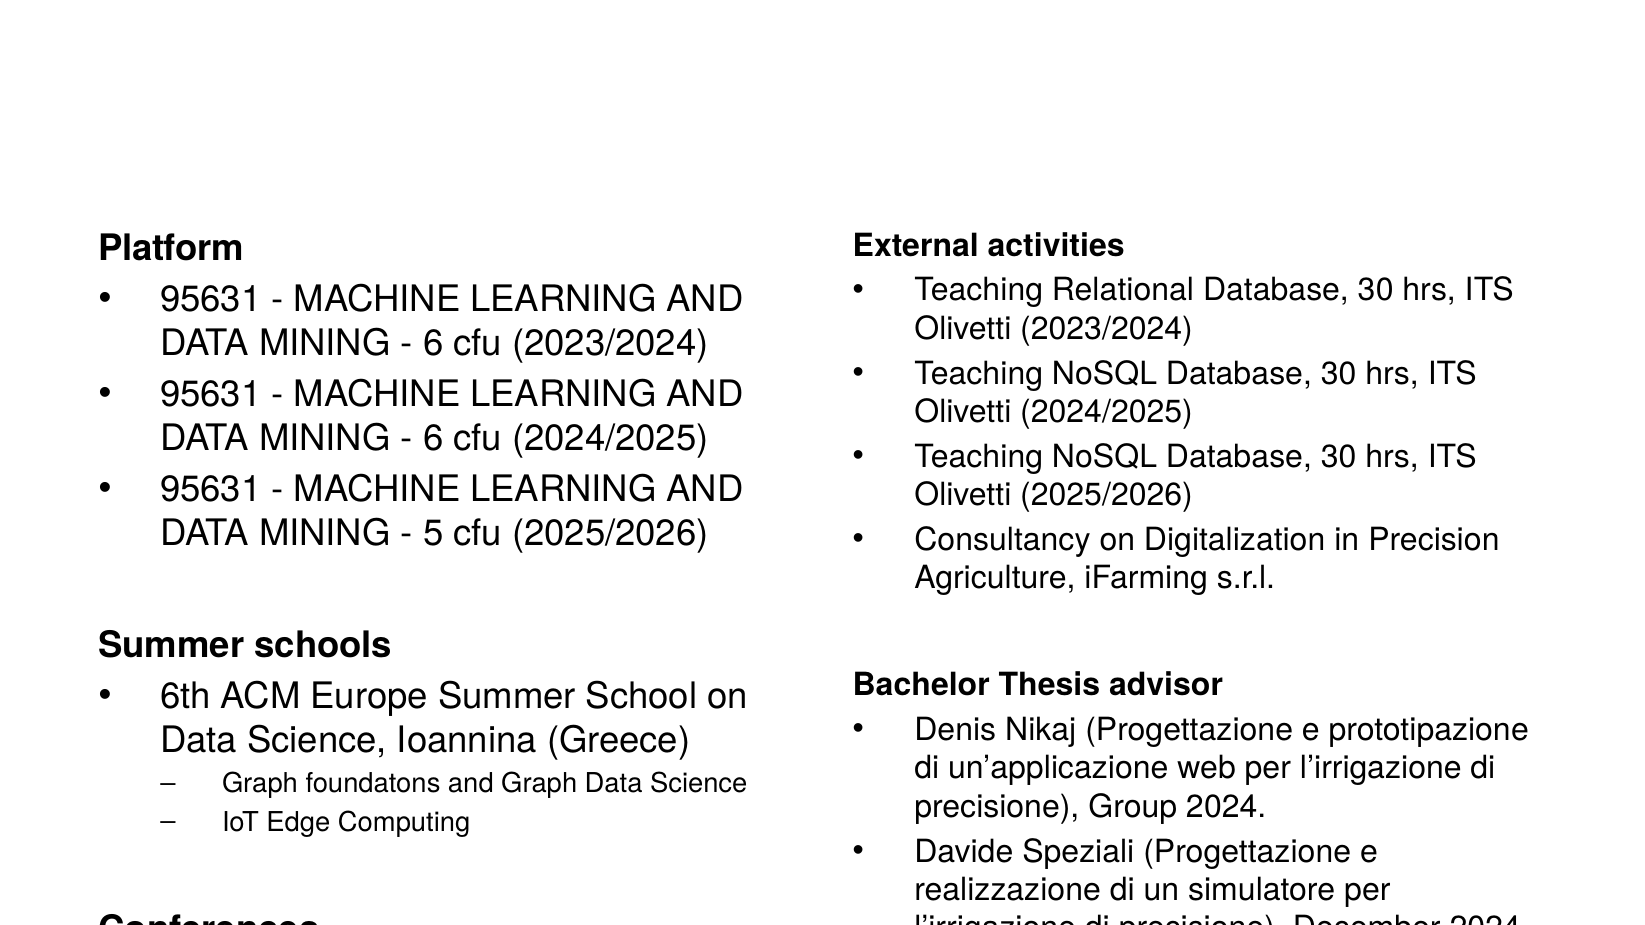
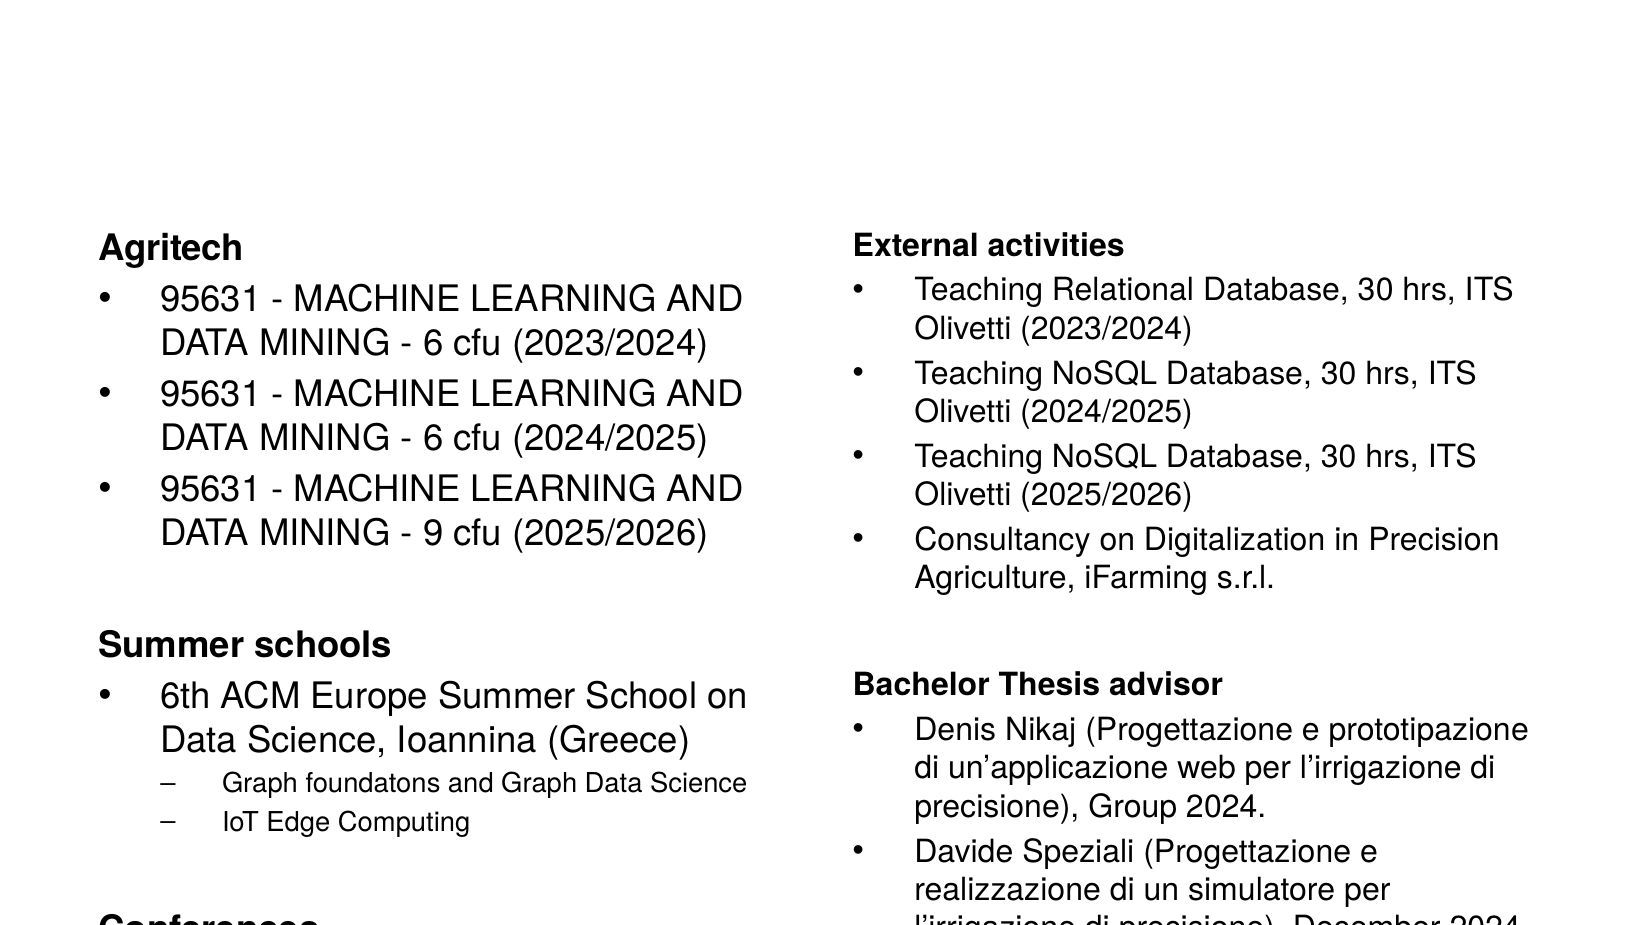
Platform: Platform -> Agritech (171, 249)
5: 5 -> 9 (433, 534)
